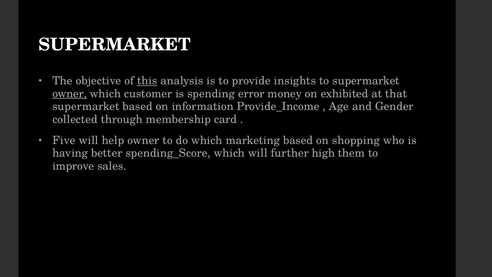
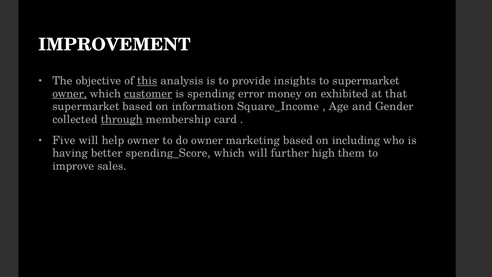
SUPERMARKET: SUPERMARKET -> IMPROVEMENT (115, 45)
customer underline: none -> present (148, 94)
Provide_Income: Provide_Income -> Square_Income (278, 106)
through underline: none -> present (122, 119)
do which: which -> owner (207, 140)
shopping: shopping -> including (356, 140)
